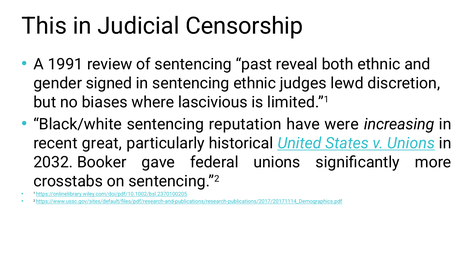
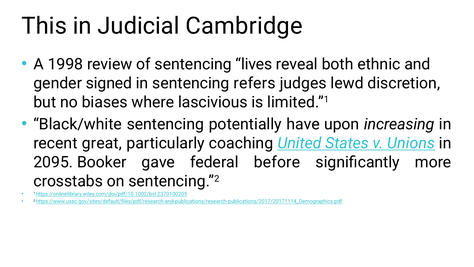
Censorship: Censorship -> Cambridge (244, 26)
1991: 1991 -> 1998 (65, 64)
past: past -> lives (254, 64)
sentencing ethnic: ethnic -> refers (255, 83)
reputation: reputation -> potentially (245, 124)
were: were -> upon (342, 124)
historical: historical -> coaching (241, 143)
2032: 2032 -> 2095 (53, 162)
federal unions: unions -> before (277, 162)
